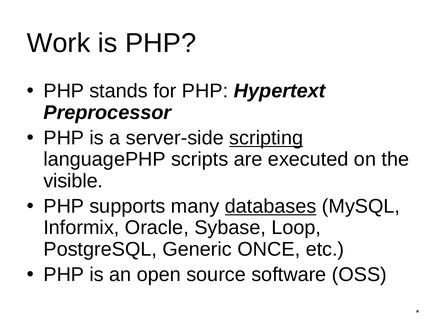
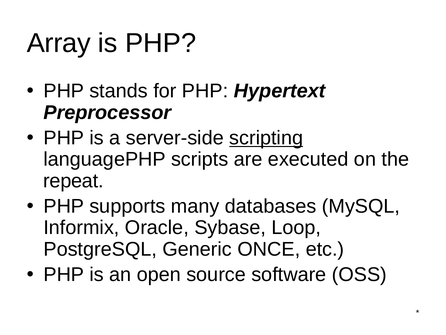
Work: Work -> Array (59, 43)
visible: visible -> repeat (73, 181)
databases underline: present -> none (271, 206)
